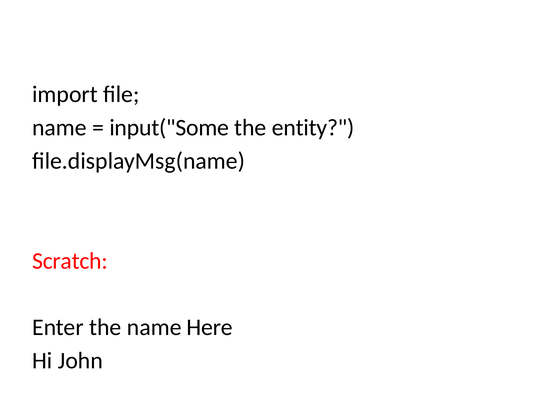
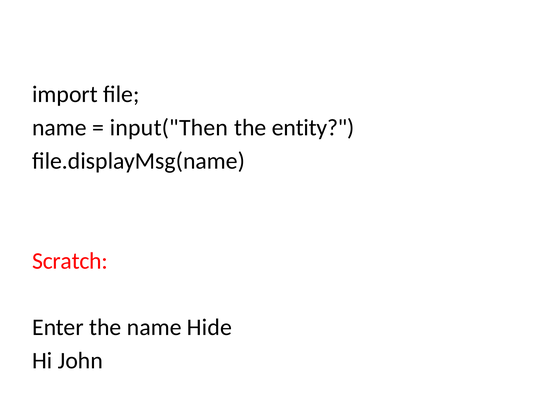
input("Some: input("Some -> input("Then (169, 128)
Here: Here -> Hide (209, 328)
